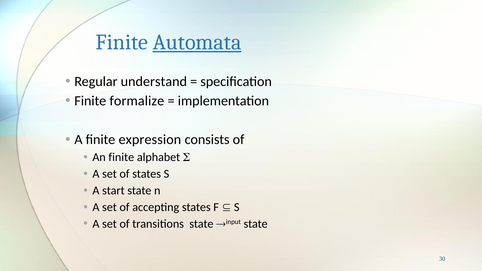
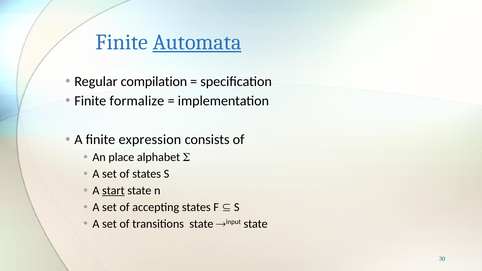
understand: understand -> compilation (154, 81)
An finite: finite -> place (121, 157)
start underline: none -> present (113, 191)
